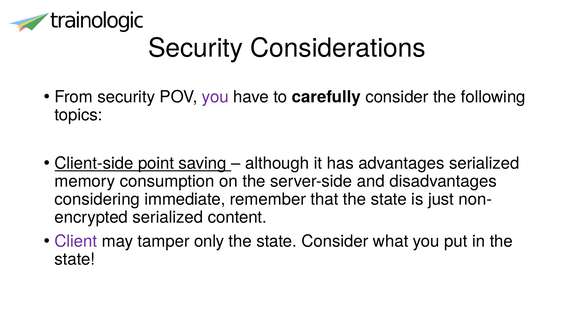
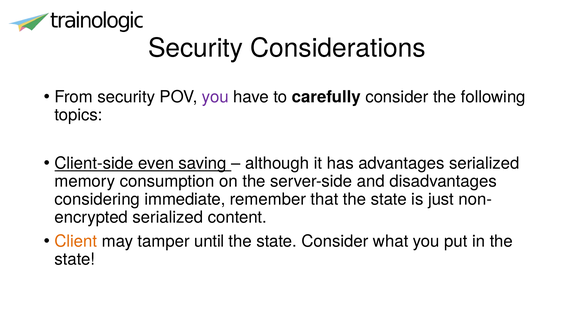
point: point -> even (156, 163)
Client colour: purple -> orange (76, 241)
only: only -> until (209, 241)
